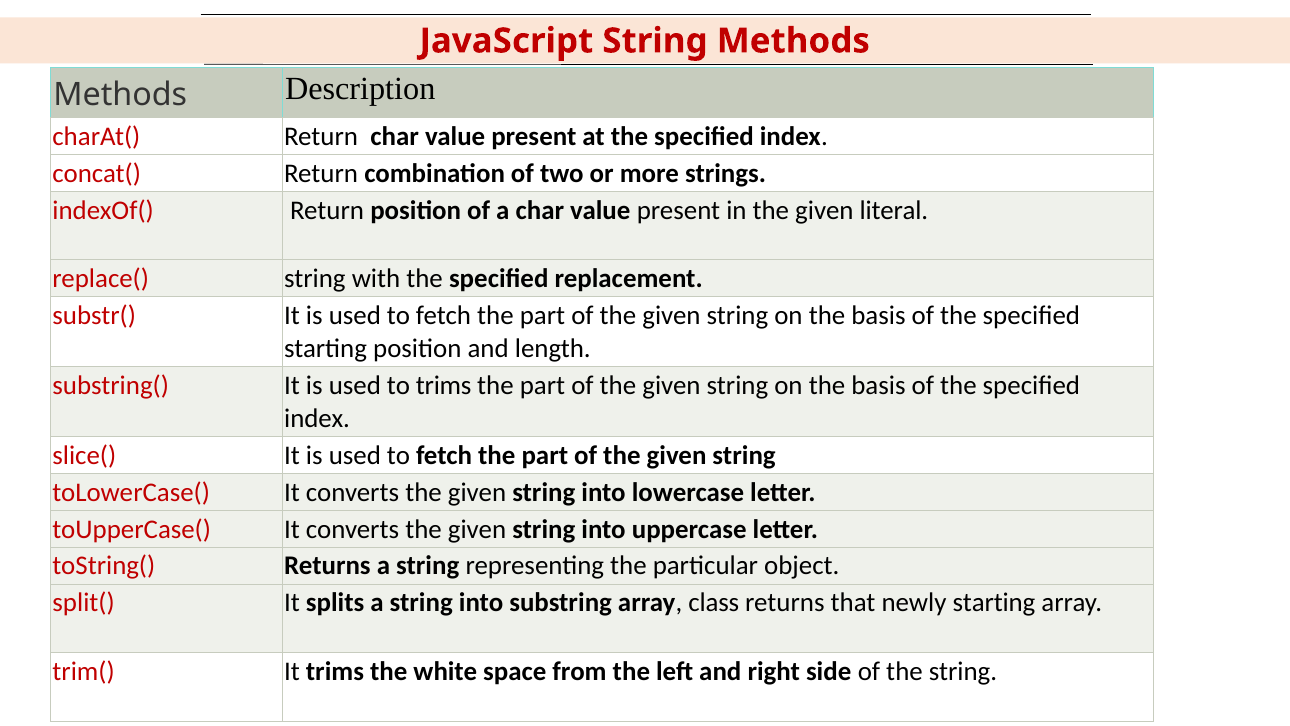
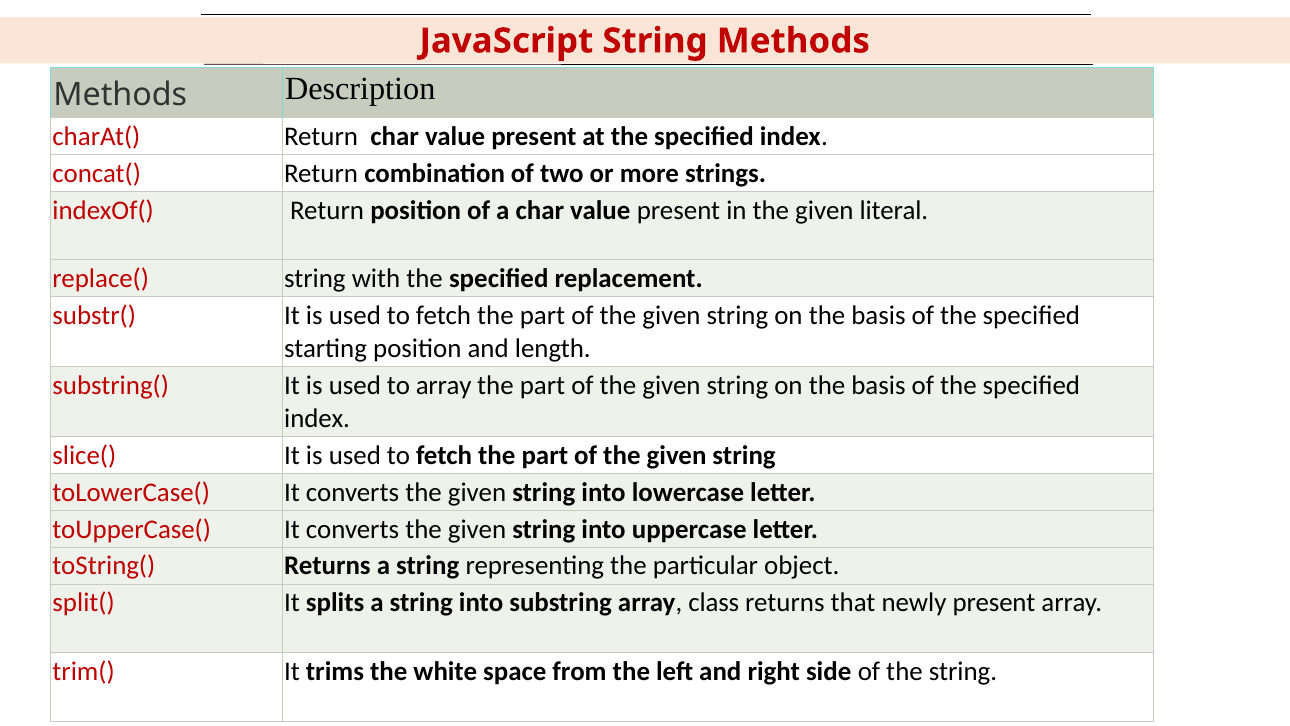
to trims: trims -> array (444, 385)
newly starting: starting -> present (994, 603)
